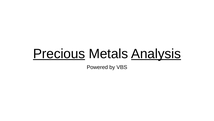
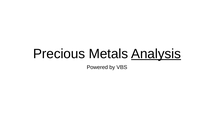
Precious underline: present -> none (59, 53)
